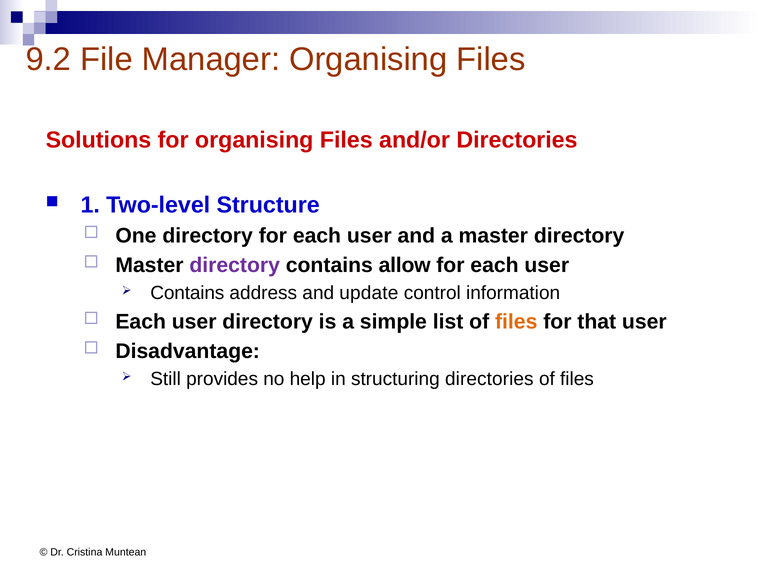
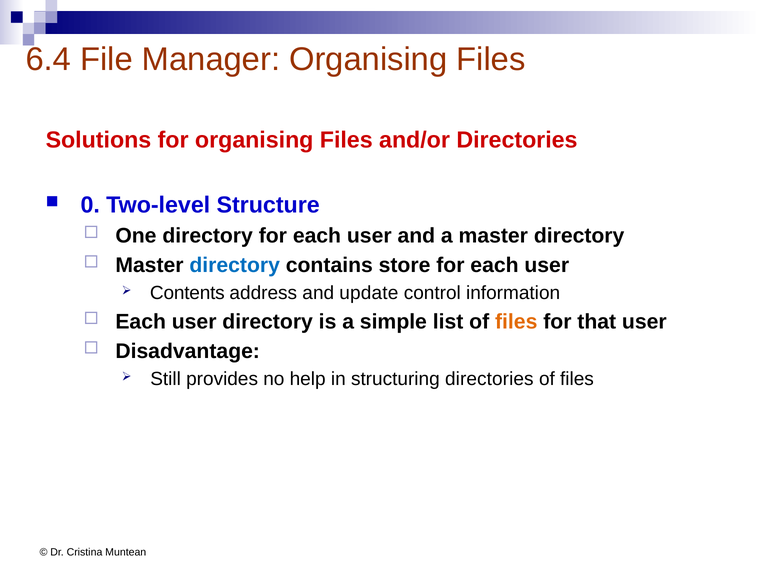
9.2: 9.2 -> 6.4 (48, 59)
1: 1 -> 0 (90, 205)
directory colour: purple -> blue (235, 265)
allow: allow -> store (405, 265)
Contains: Contains -> Contents (187, 293)
